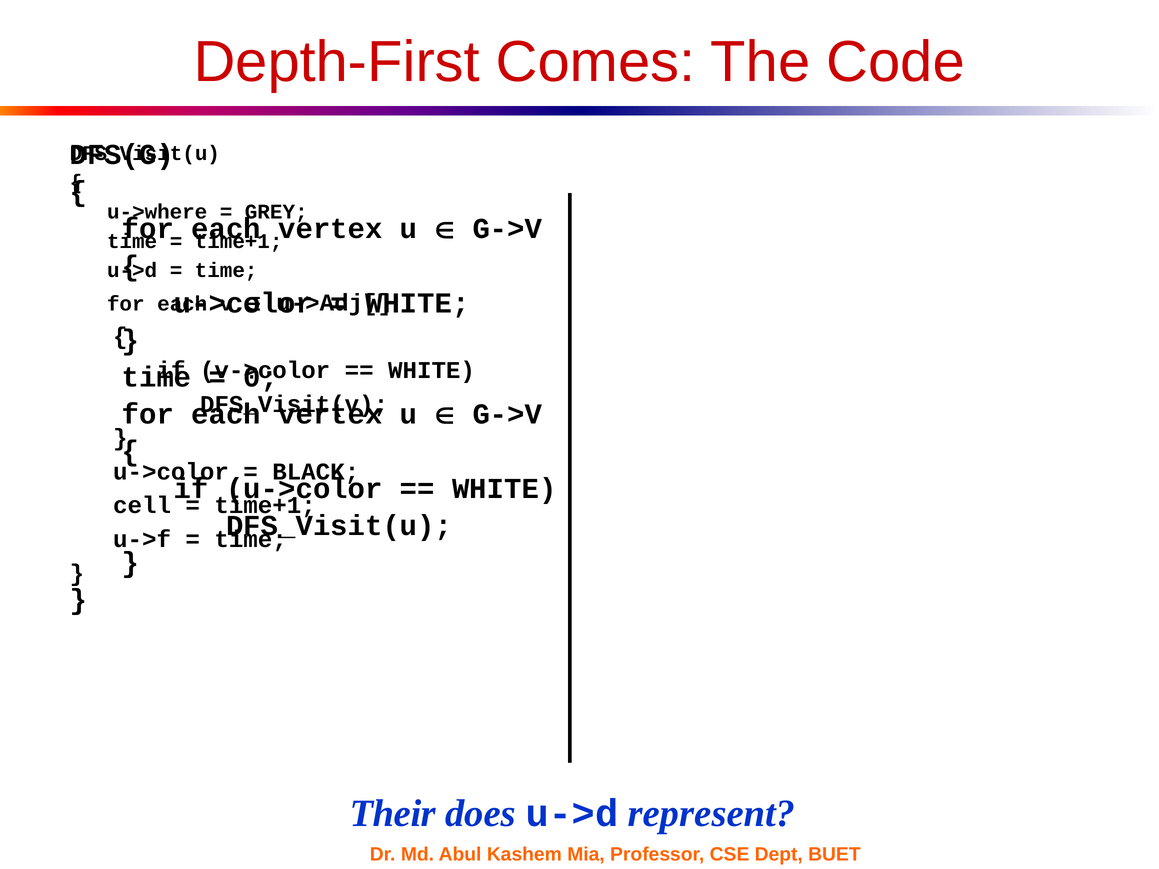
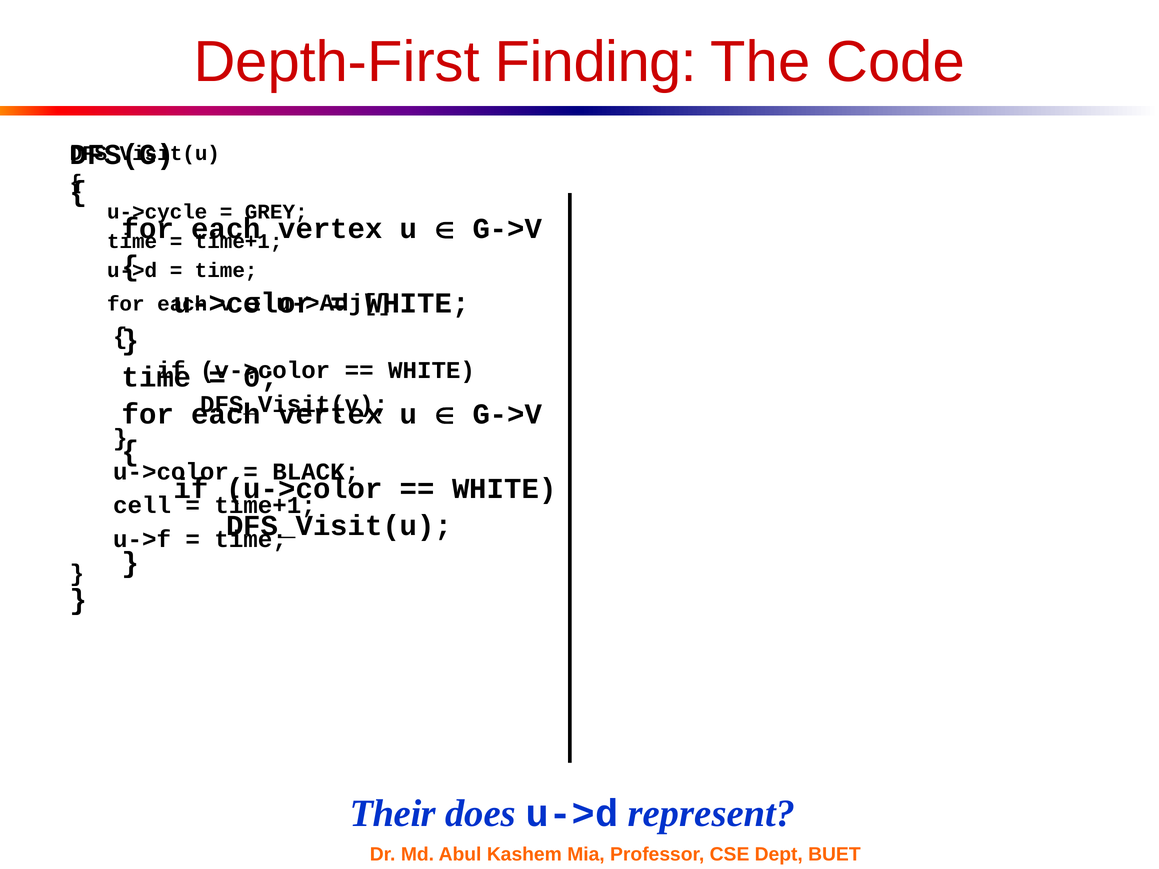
Comes: Comes -> Finding (596, 62)
u->where: u->where -> u->cycle (157, 212)
